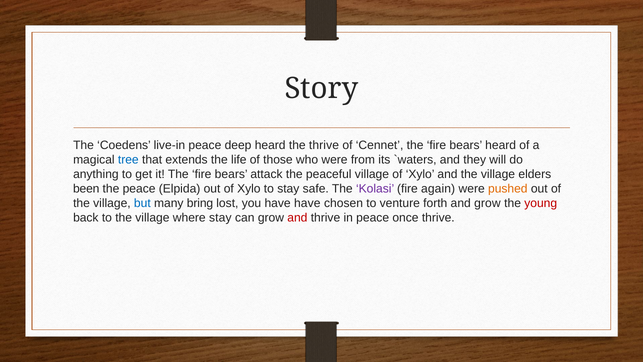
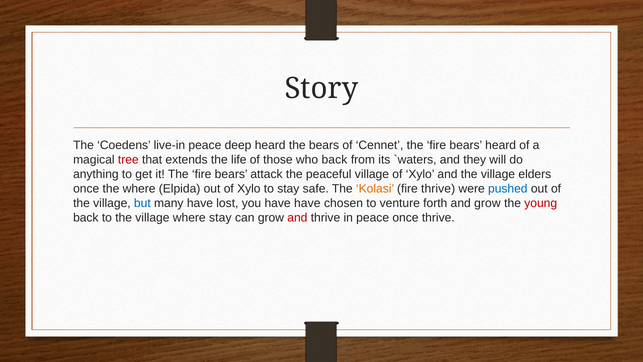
the thrive: thrive -> bears (324, 145)
tree colour: blue -> red (128, 160)
who were: were -> back (334, 160)
been: been -> once (86, 189)
the peace: peace -> where (139, 189)
Kolasi colour: purple -> orange (375, 189)
fire again: again -> thrive (438, 189)
pushed colour: orange -> blue (508, 189)
many bring: bring -> have (200, 203)
